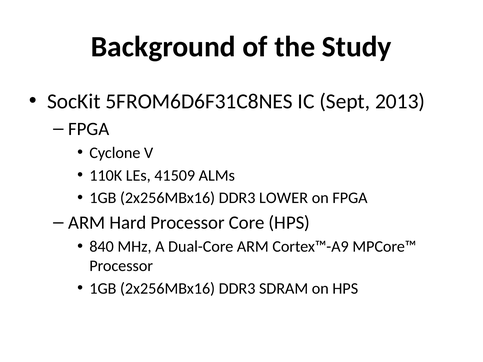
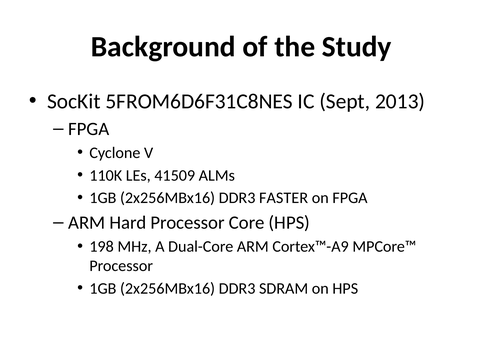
LOWER: LOWER -> FASTER (284, 198)
840: 840 -> 198 (102, 247)
